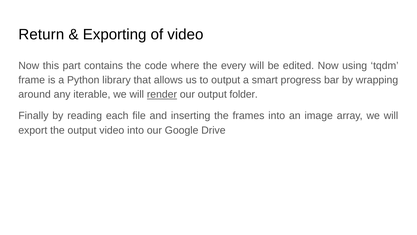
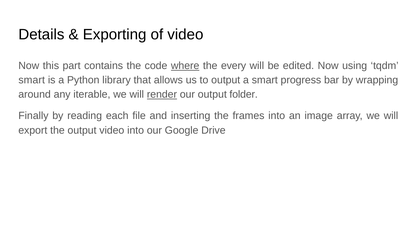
Return: Return -> Details (41, 35)
where underline: none -> present (185, 66)
frame: frame -> smart (32, 80)
